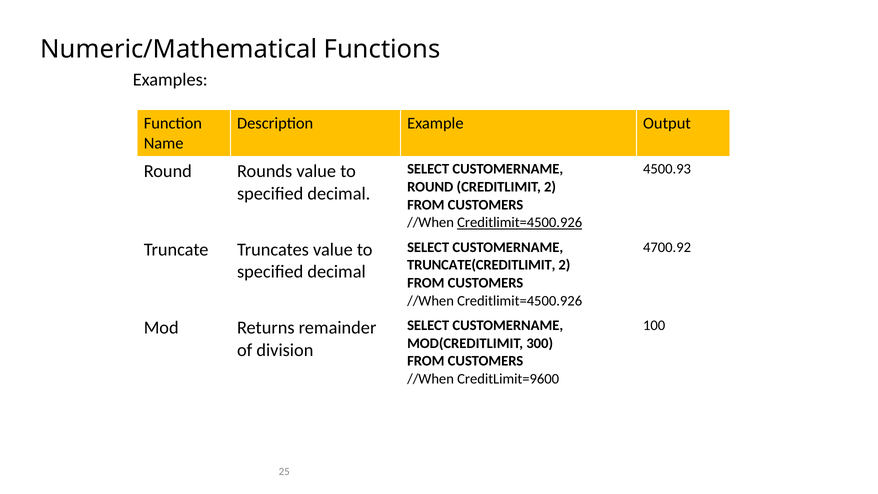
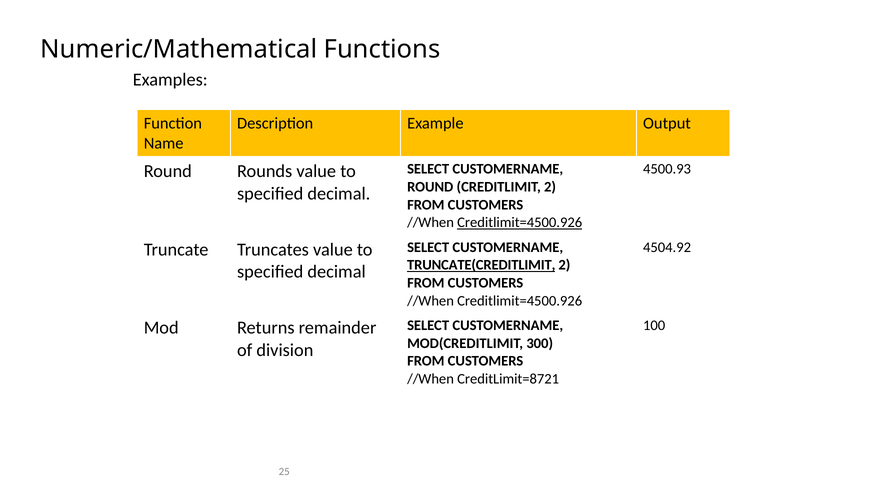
4700.92: 4700.92 -> 4504.92 (667, 247)
TRUNCATE(CREDITLIMIT underline: none -> present (481, 265)
CreditLimit=9600: CreditLimit=9600 -> CreditLimit=8721 (508, 379)
